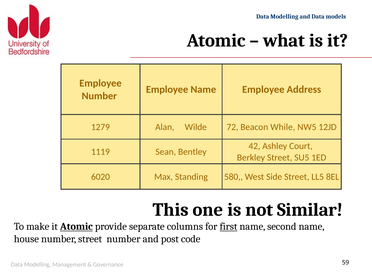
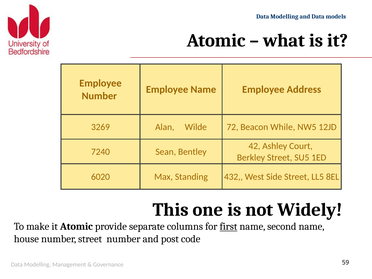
1279: 1279 -> 3269 (100, 127)
1119: 1119 -> 7240 (100, 152)
580: 580 -> 432 (233, 177)
Similar: Similar -> Widely (310, 210)
Atomic underline: present -> none (76, 227)
